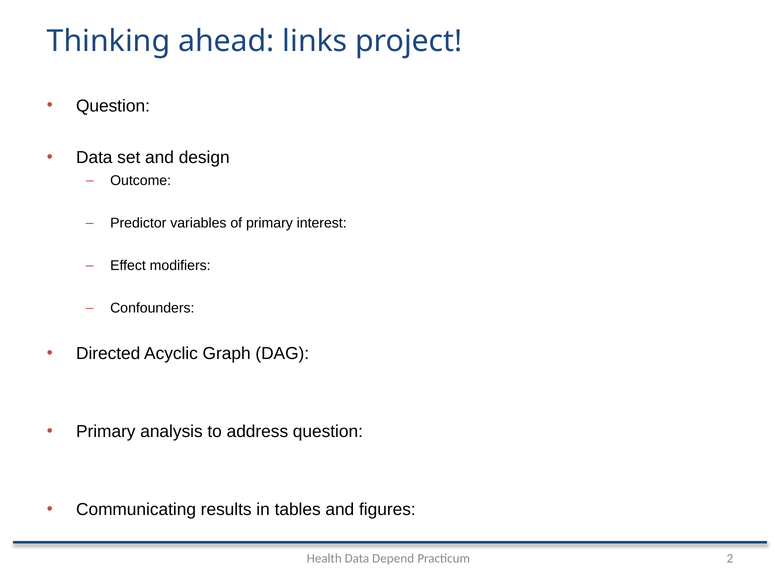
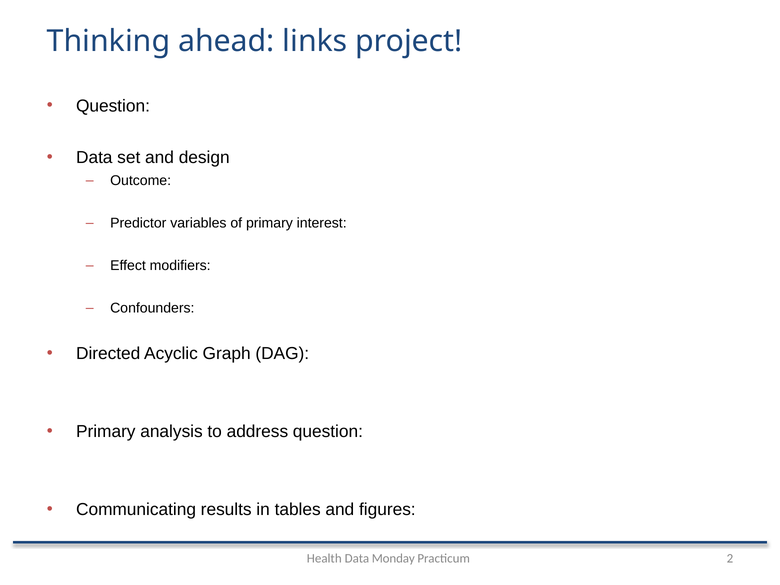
Depend: Depend -> Monday (393, 559)
